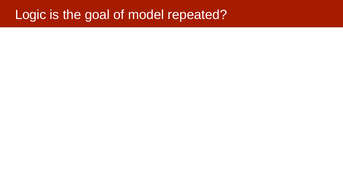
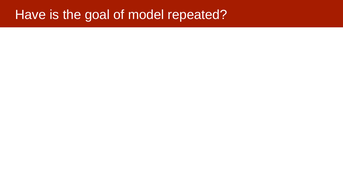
Logic: Logic -> Have (31, 15)
